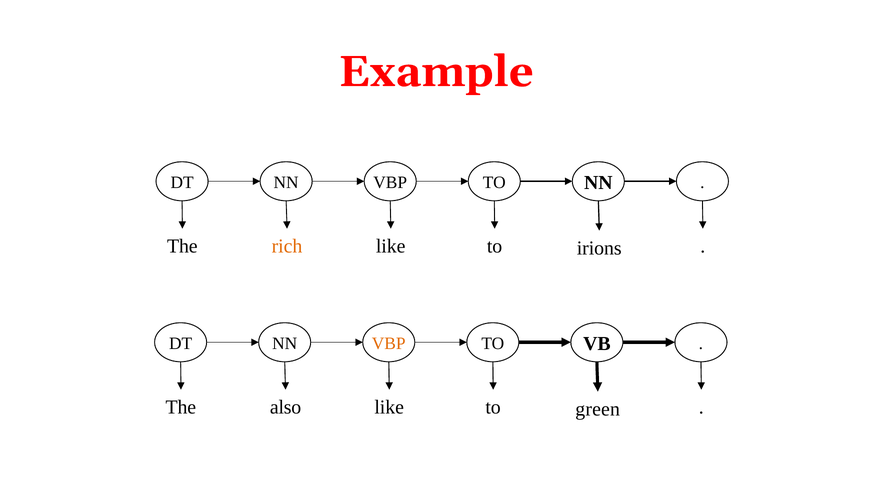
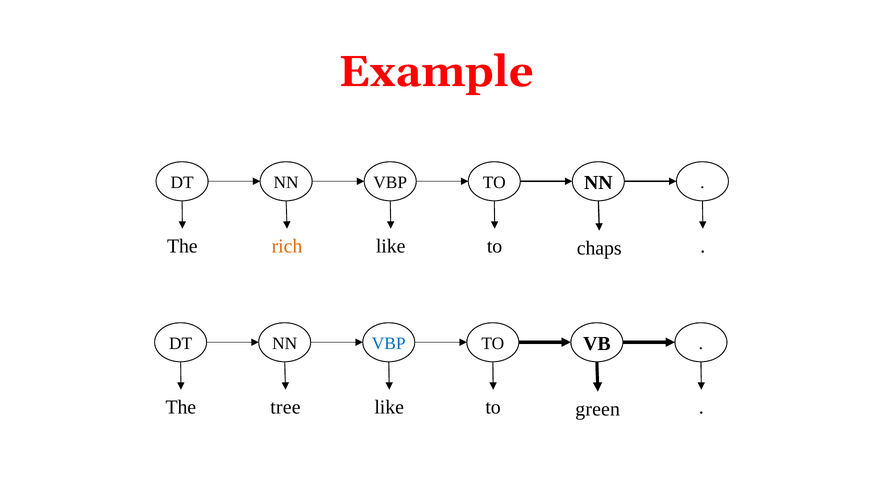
irions: irions -> chaps (599, 248)
VBP colour: orange -> blue (389, 343)
also: also -> tree (285, 407)
